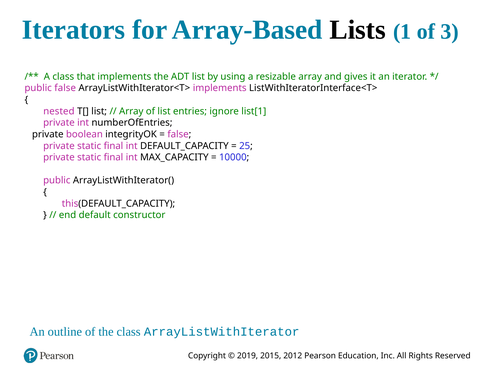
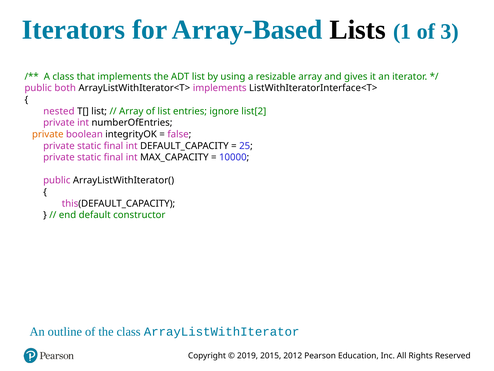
public false: false -> both (65, 88)
list[1: list[1 -> list[2 (254, 111)
private colour: black -> orange (48, 134)
